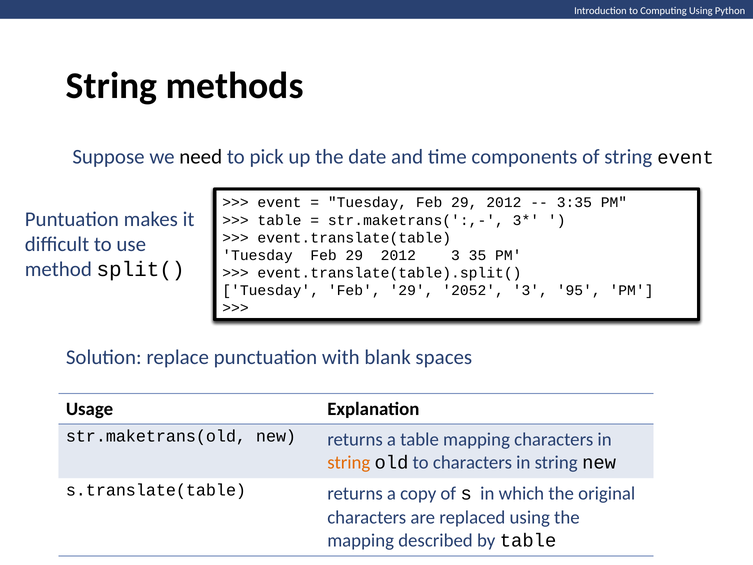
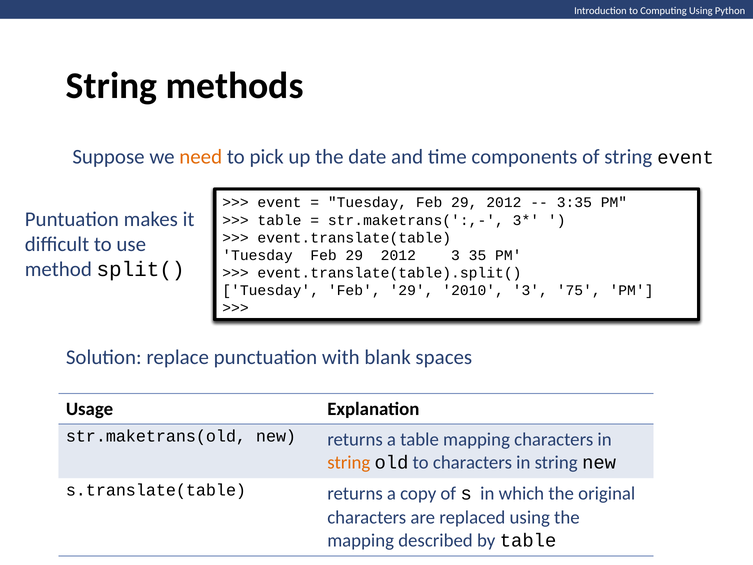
need colour: black -> orange (201, 157)
2052: 2052 -> 2010 (473, 290)
95: 95 -> 75 (579, 290)
